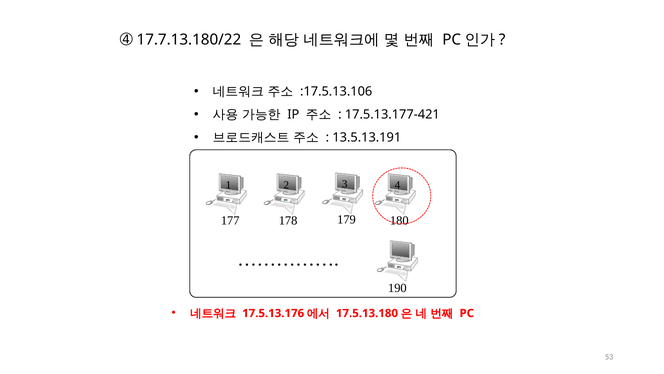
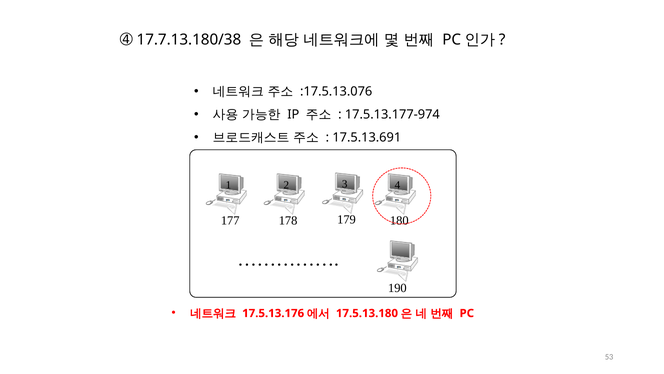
17.7.13.180/22: 17.7.13.180/22 -> 17.7.13.180/38 (189, 40)
:17.5.13.106: :17.5.13.106 -> :17.5.13.076 (336, 91)
17.5.13.177-421: 17.5.13.177-421 -> 17.5.13.177-974 (392, 114)
13.5.13.191: 13.5.13.191 -> 17.5.13.691 (367, 137)
